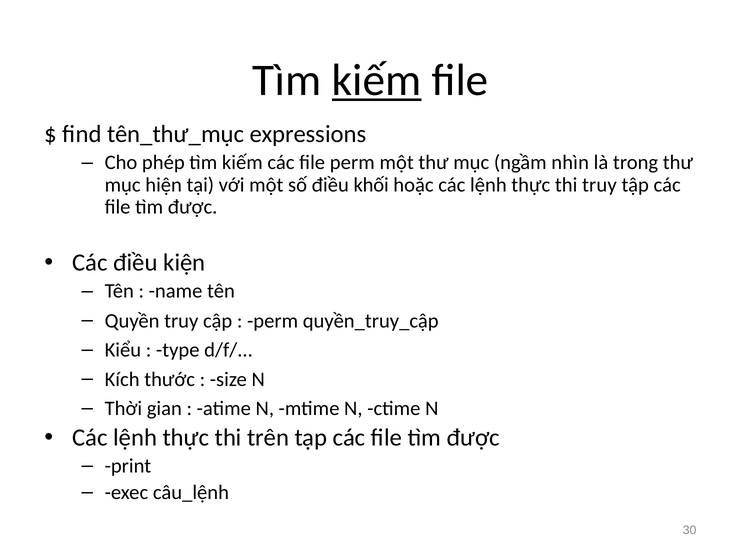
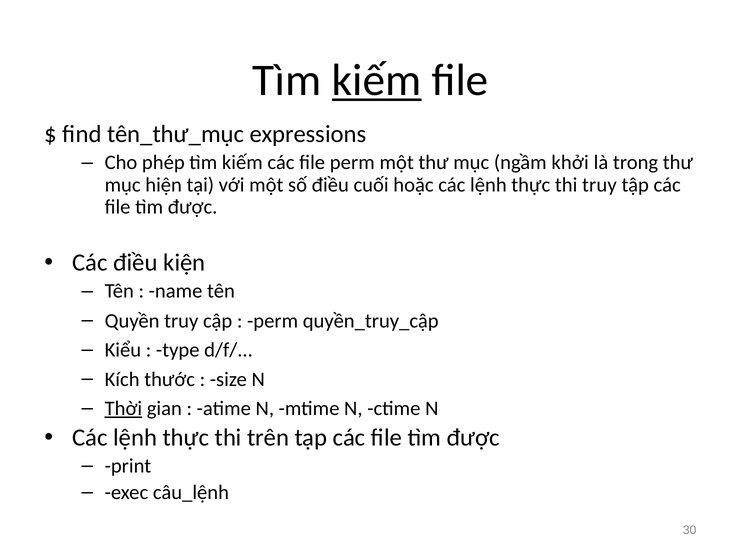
nhìn: nhìn -> khởi (570, 163)
khối: khối -> cuối (371, 185)
Thời underline: none -> present (123, 409)
